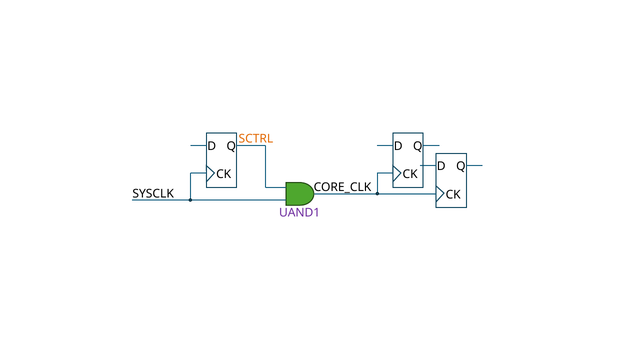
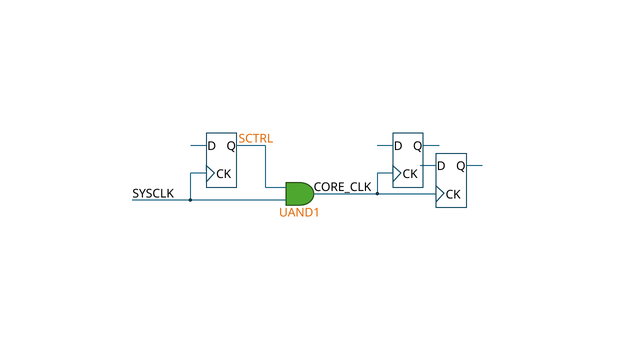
UAND1 colour: purple -> orange (300, 213)
